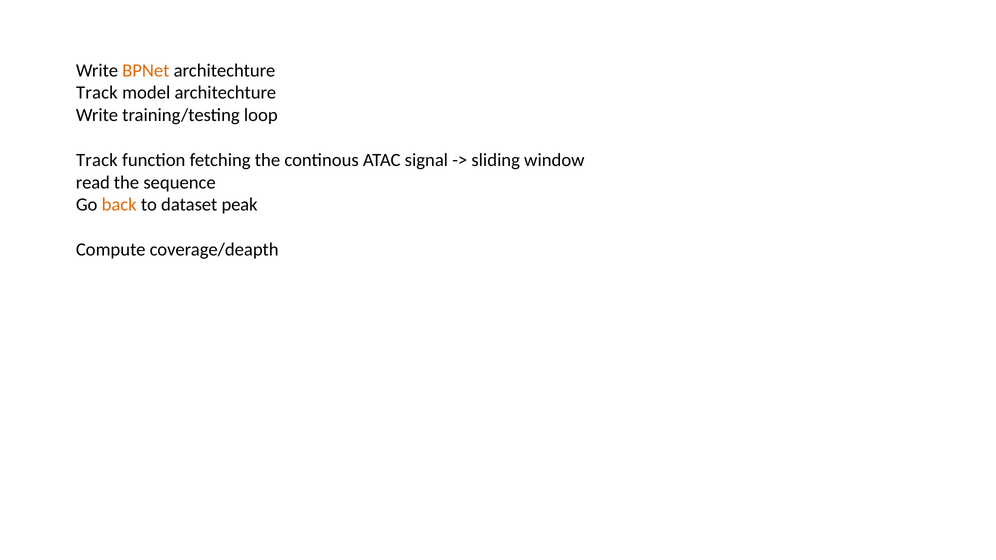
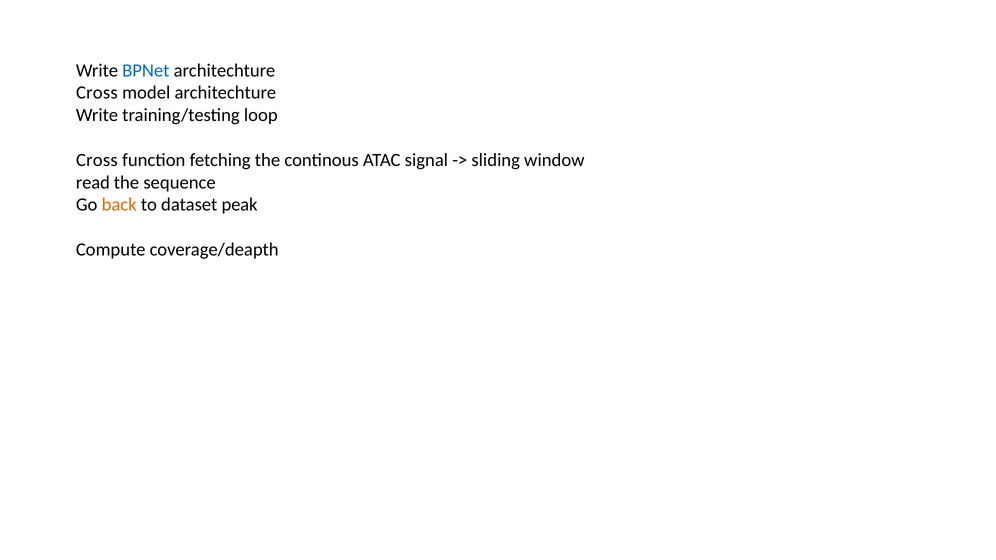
BPNet colour: orange -> blue (146, 70)
Track: Track -> Cross (97, 93)
Track: Track -> Cross (97, 160)
